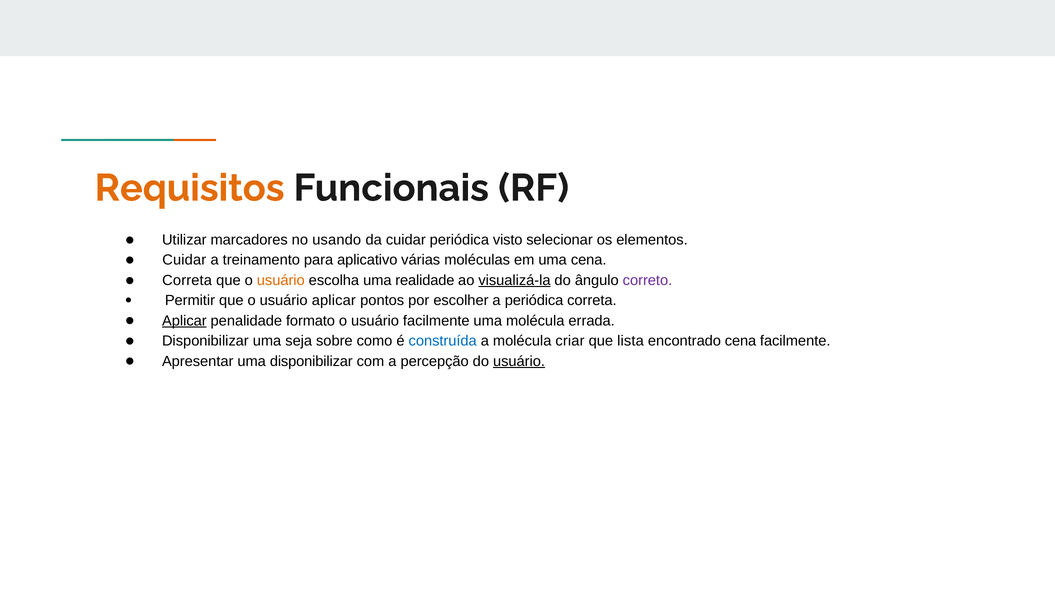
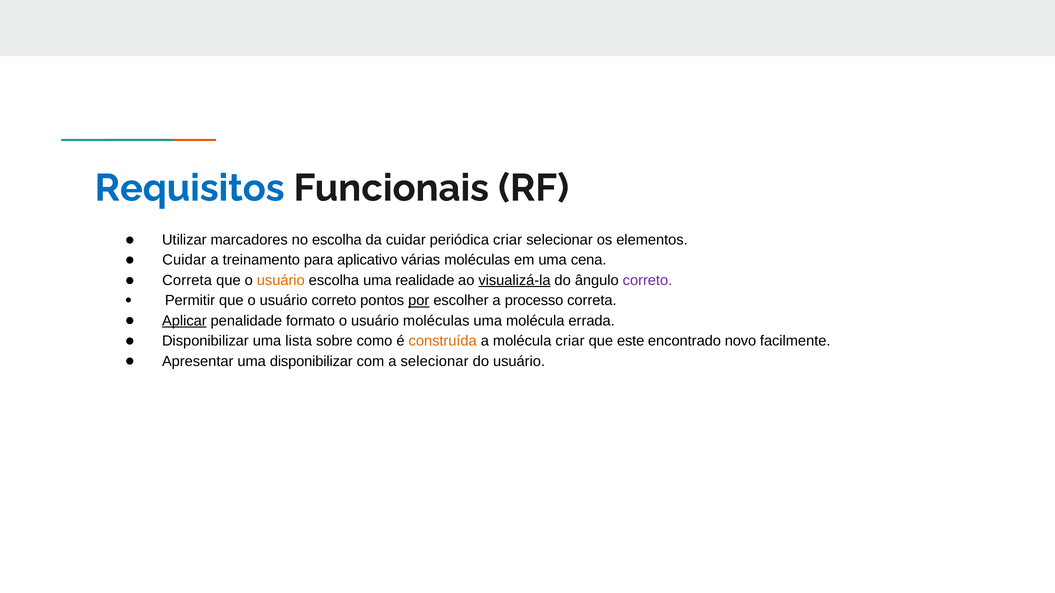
Requisitos colour: orange -> blue (190, 188)
no usando: usando -> escolha (337, 240)
periódica visto: visto -> criar (508, 240)
usuário aplicar: aplicar -> correto (334, 301)
por underline: none -> present (419, 301)
a periódica: periódica -> processo (534, 301)
usuário facilmente: facilmente -> moléculas (436, 321)
seja: seja -> lista (299, 341)
construída colour: blue -> orange (443, 341)
lista: lista -> este (631, 341)
encontrado cena: cena -> novo (740, 341)
a percepção: percepção -> selecionar (435, 362)
usuário underline: present -> none (519, 362)
